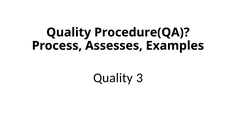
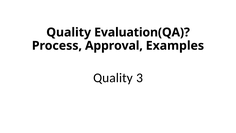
Procedure(QA: Procedure(QA -> Evaluation(QA (142, 32)
Assesses: Assesses -> Approval (114, 46)
